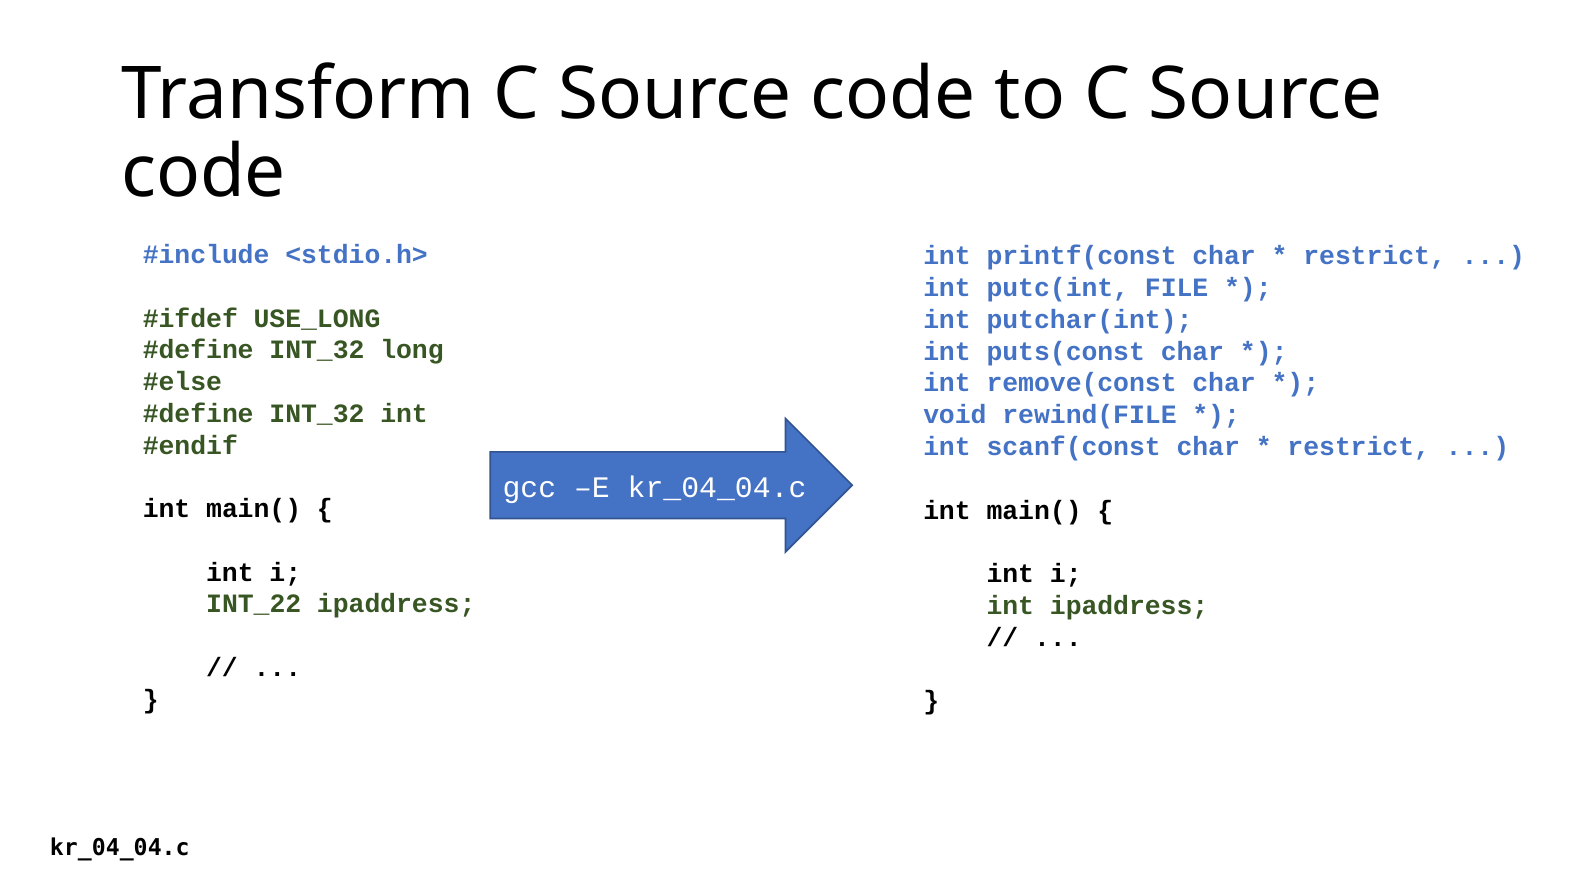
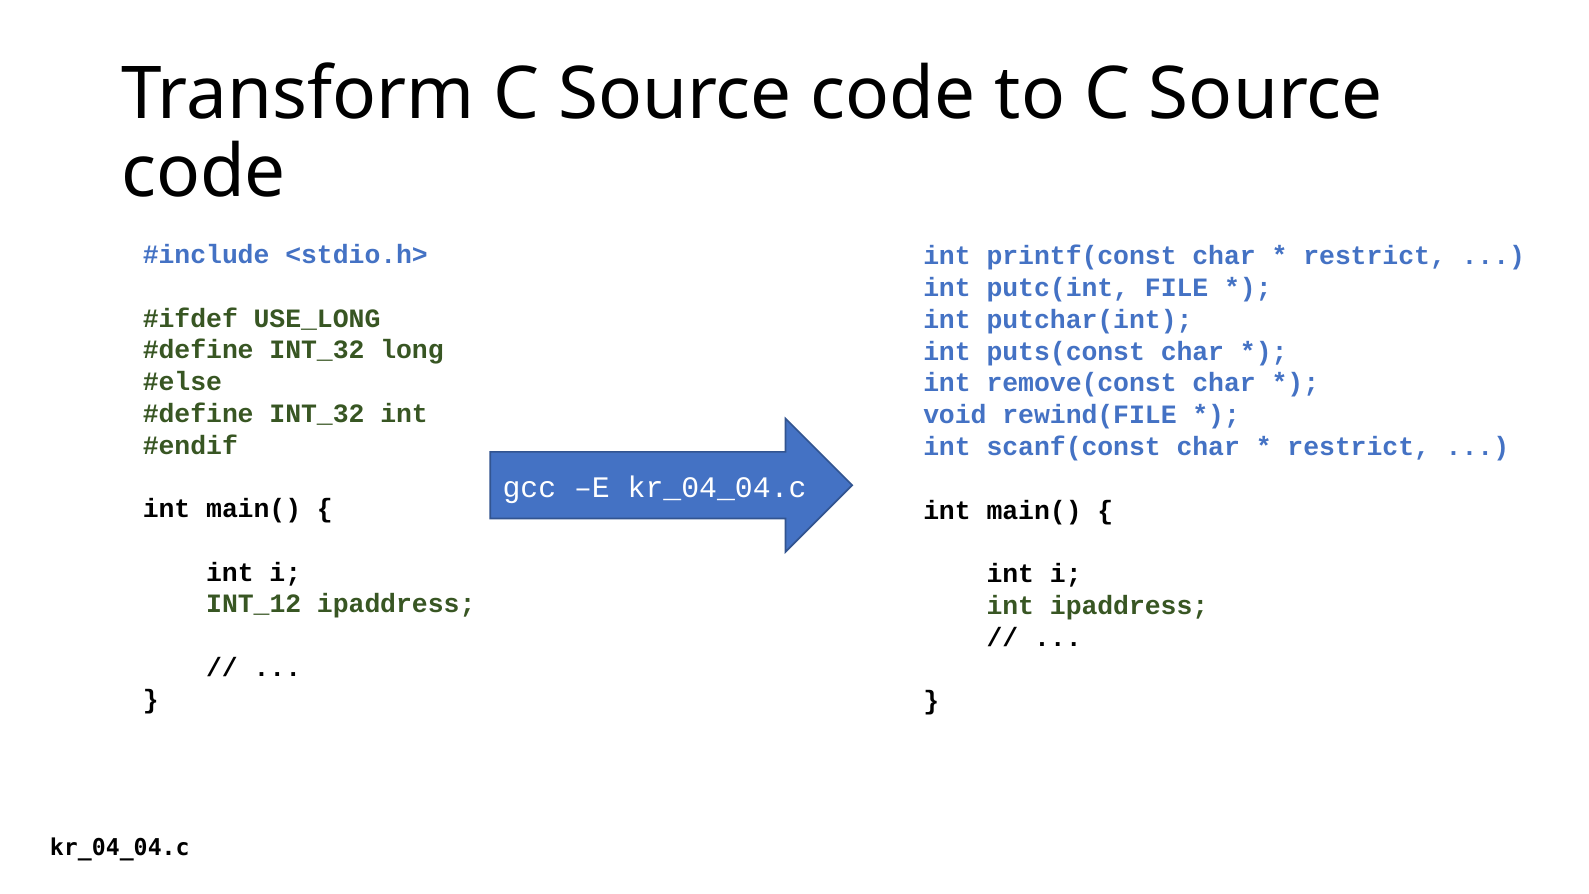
INT_22: INT_22 -> INT_12 (254, 604)
